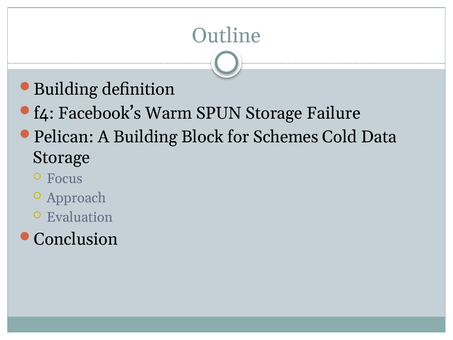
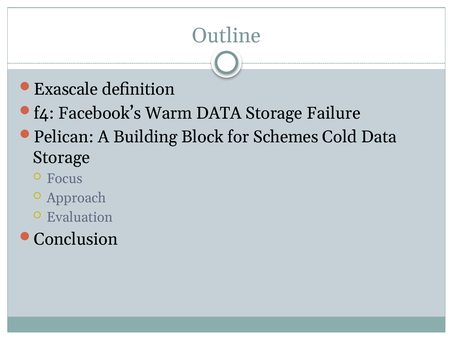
Building: Building -> Exascale (66, 89)
Warm SPUN: SPUN -> DATA (219, 113)
